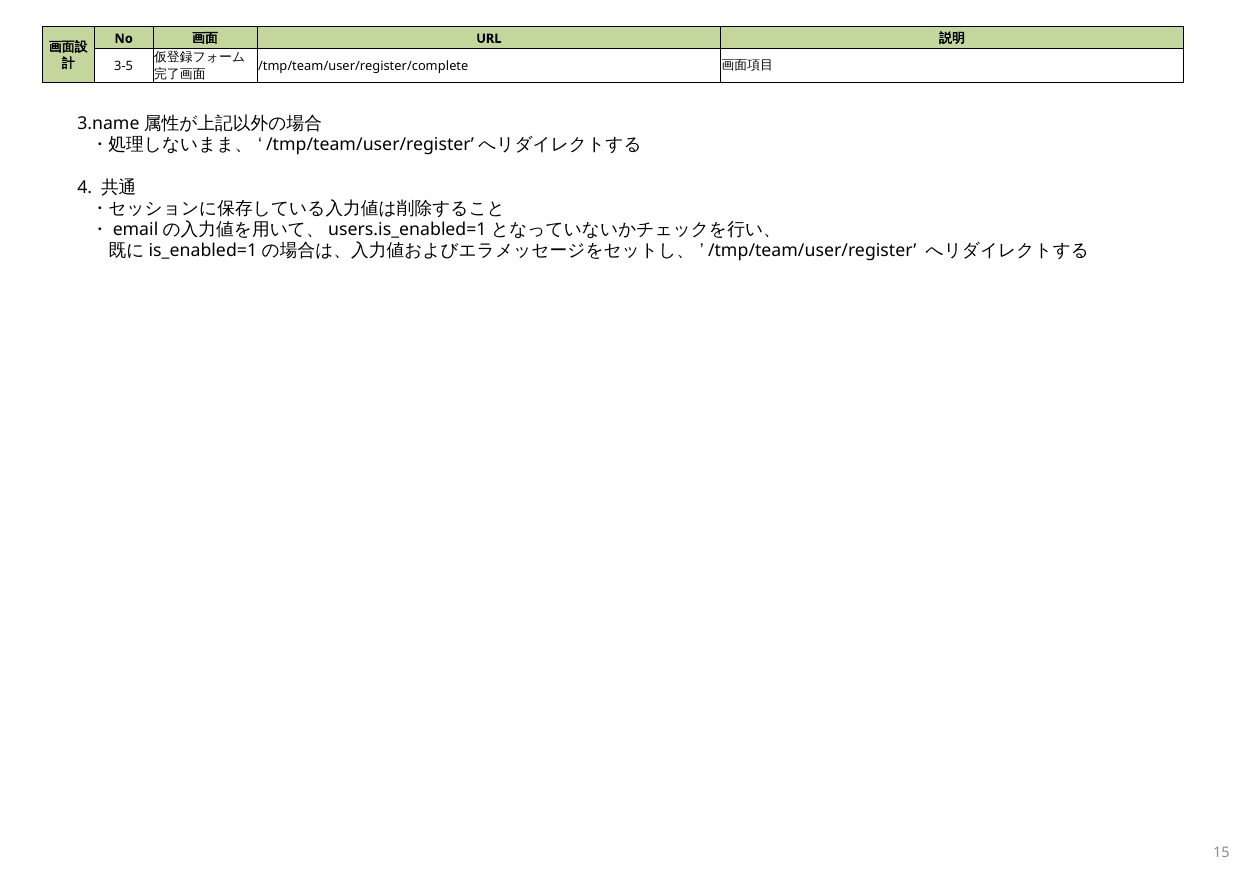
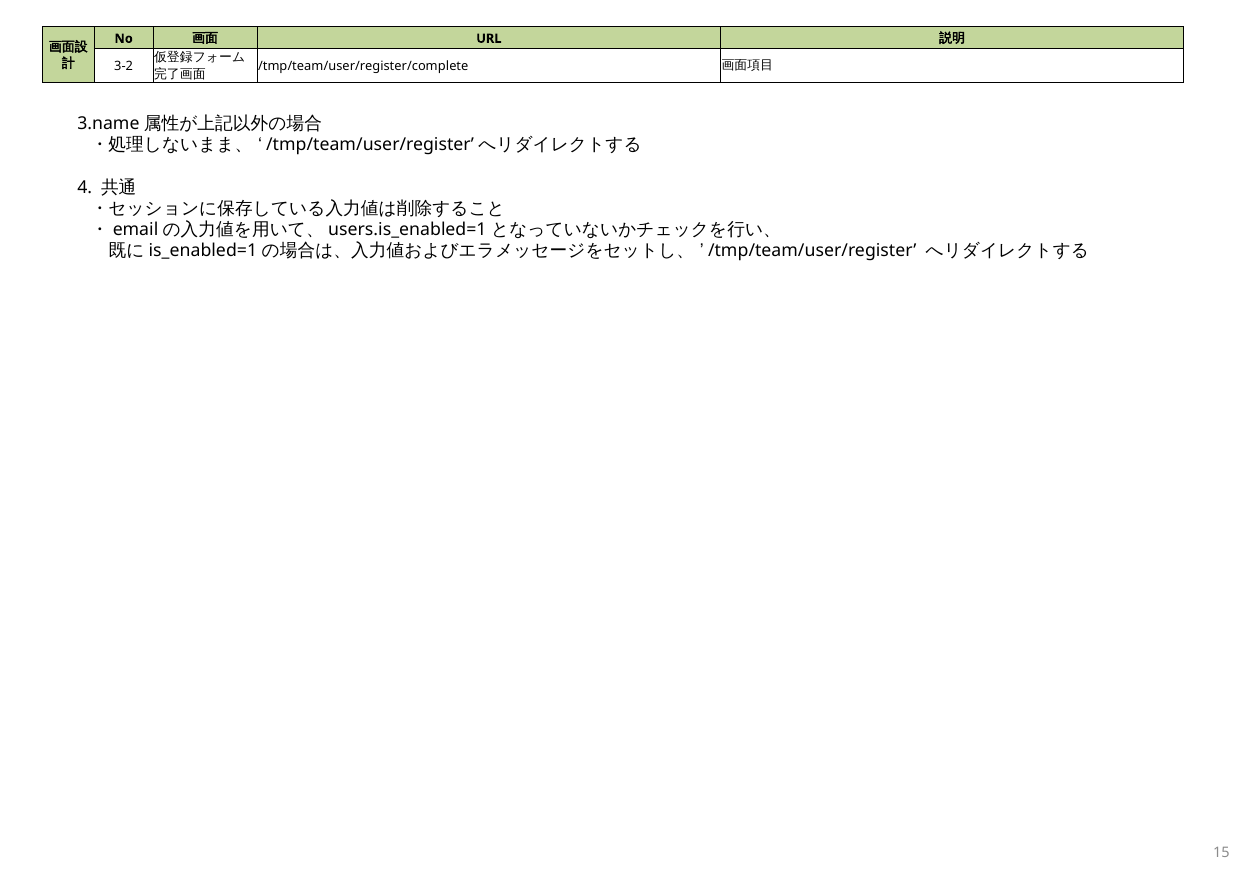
3-5: 3-5 -> 3-2 (124, 66)
